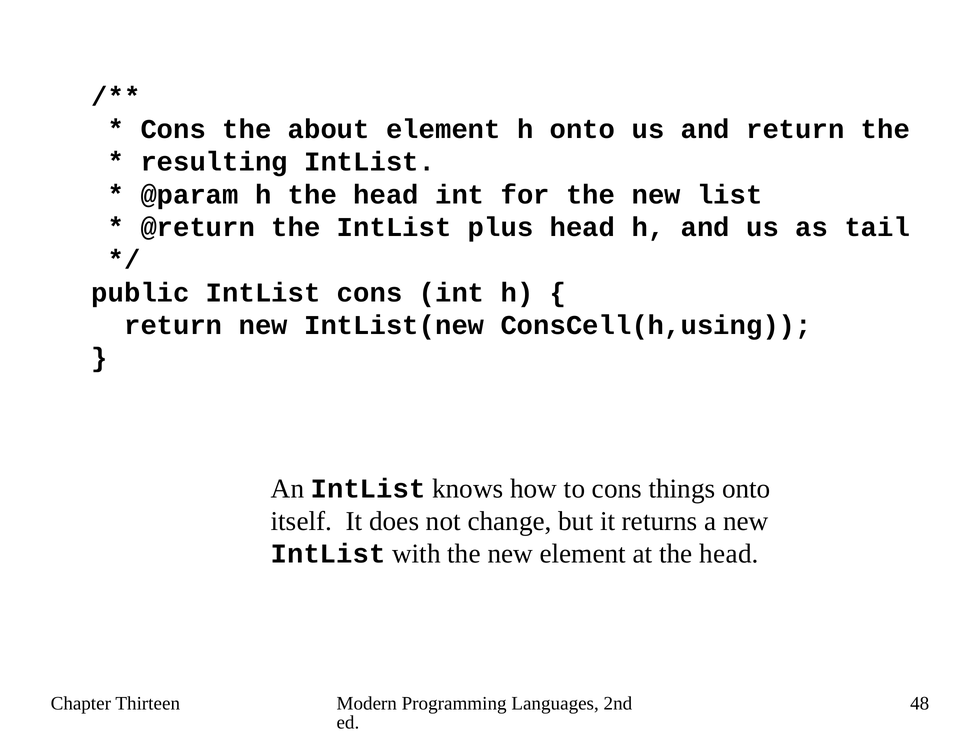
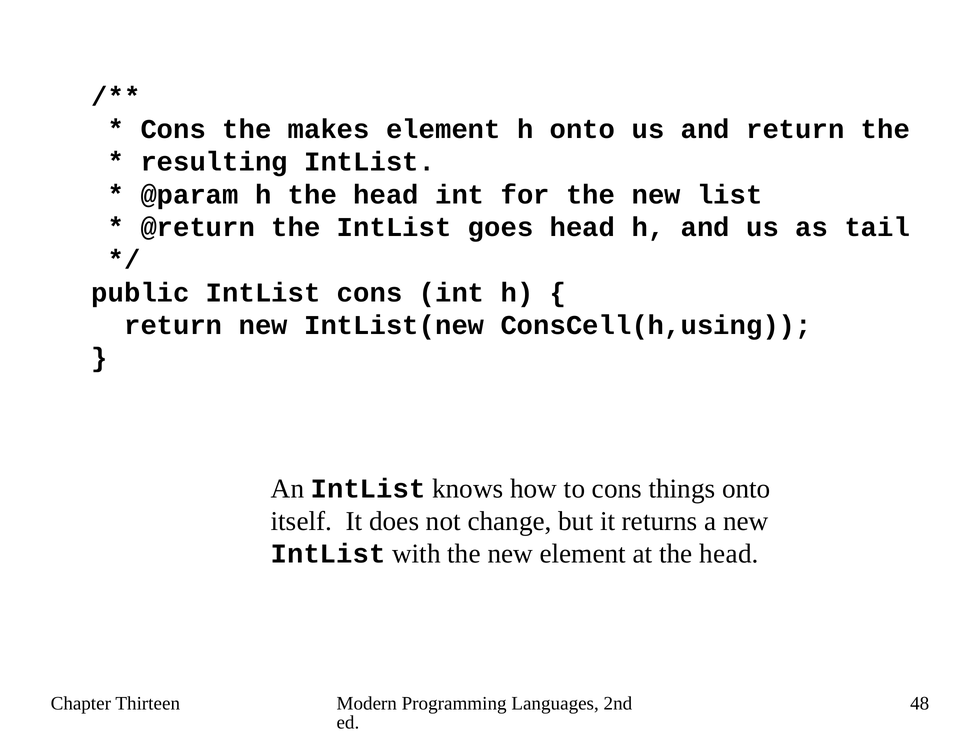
about: about -> makes (329, 129)
plus: plus -> goes (501, 227)
